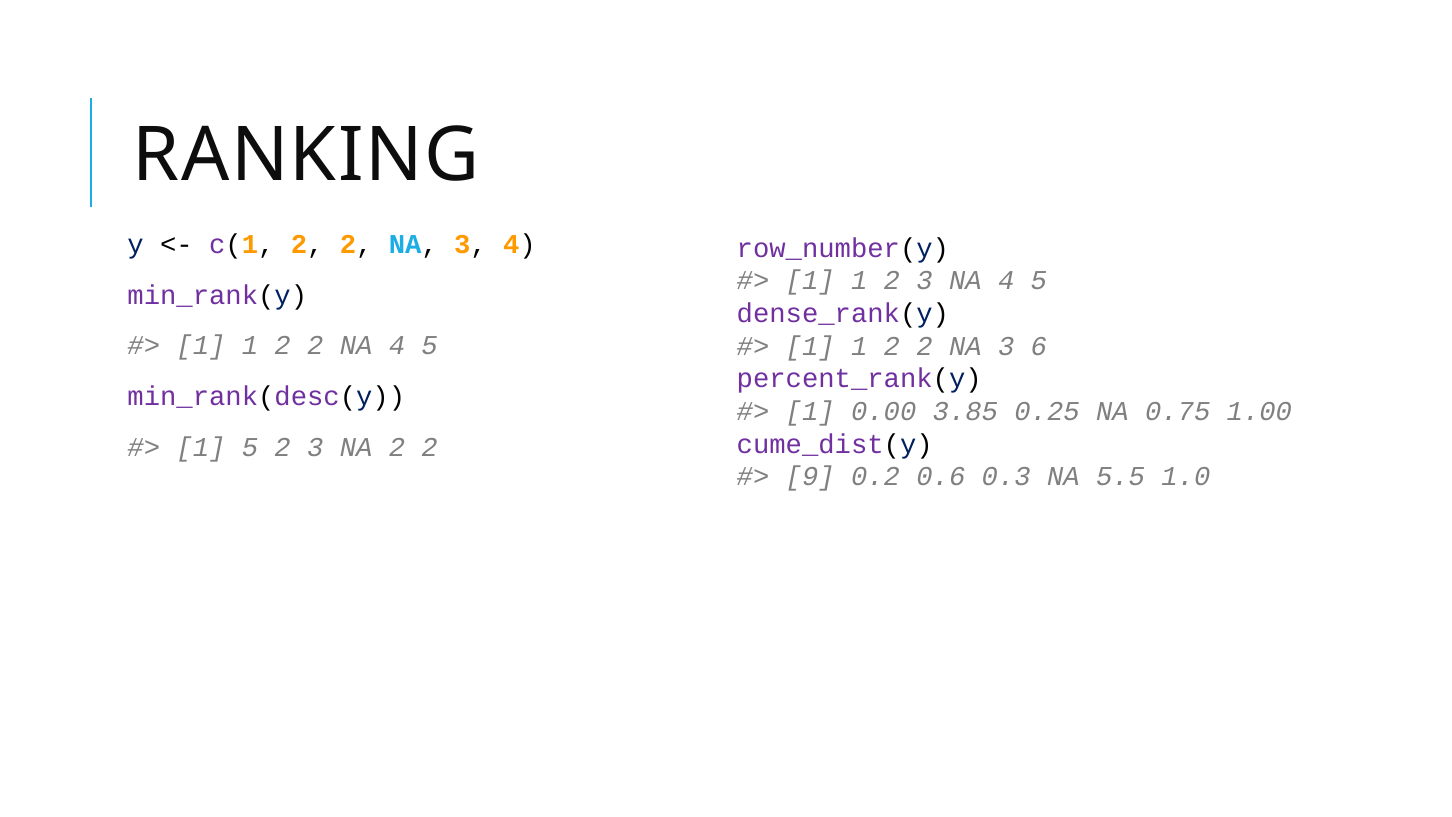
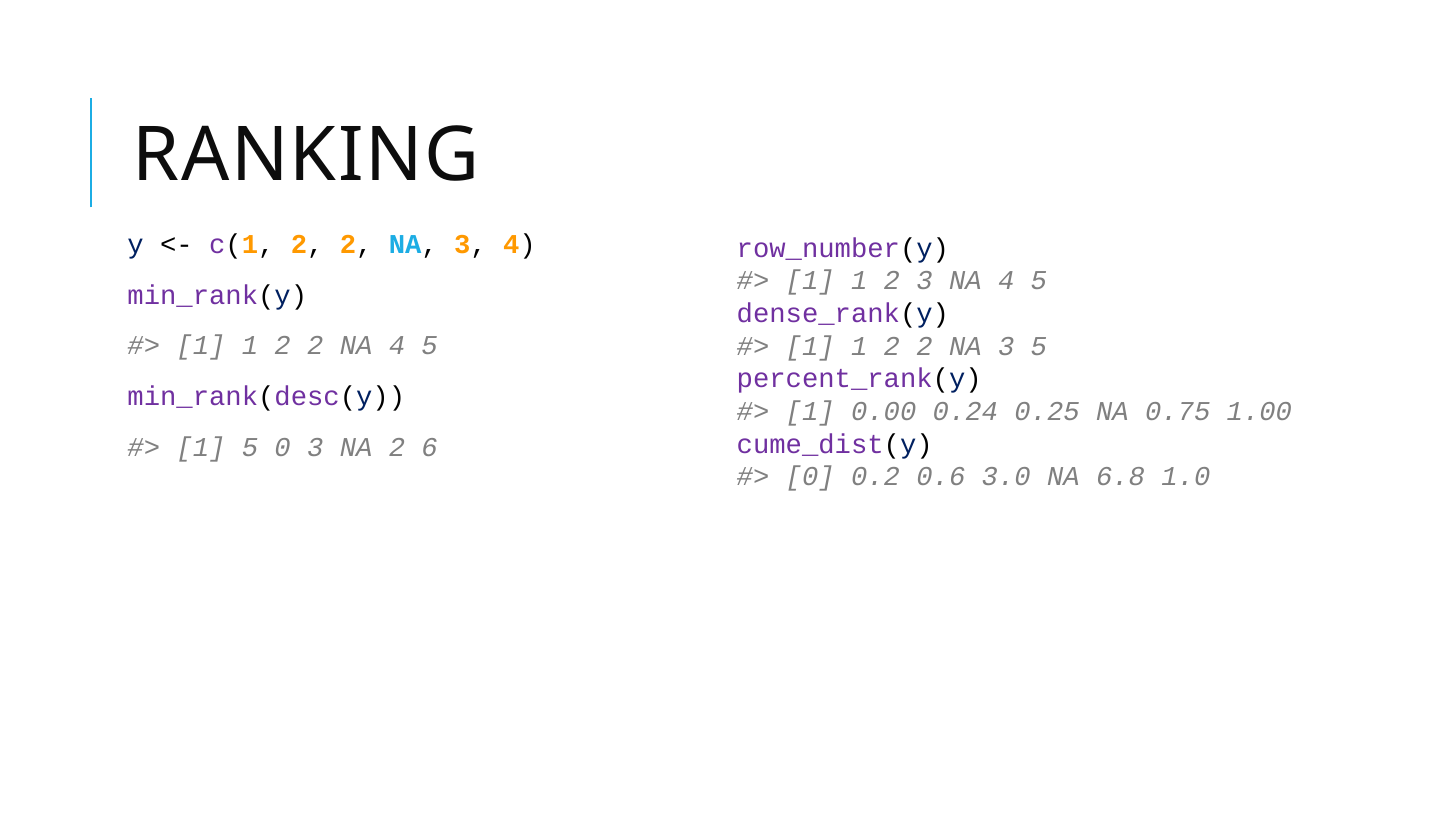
3 6: 6 -> 5 (1039, 346)
3.85: 3.85 -> 0.24 (965, 412)
5 2: 2 -> 0 (283, 447)
NA 2 2: 2 -> 6 (430, 447)
9: 9 -> 0 (810, 477)
0.3: 0.3 -> 3.0 (1006, 477)
5.5: 5.5 -> 6.8 (1121, 477)
